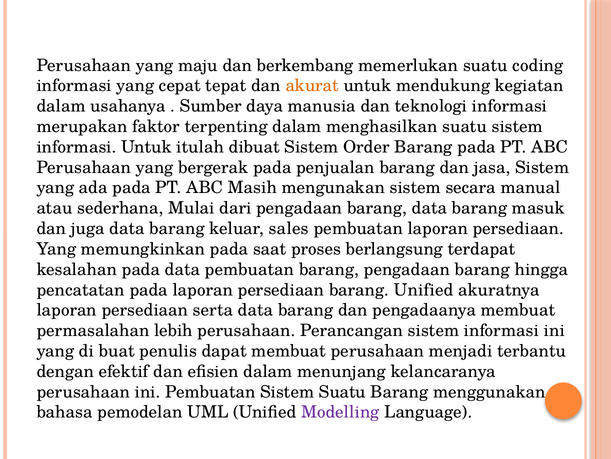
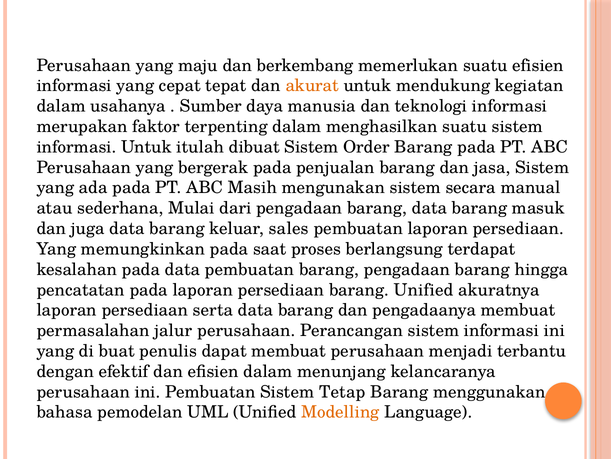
suatu coding: coding -> efisien (538, 65)
lebih: lebih -> jalur (173, 330)
Sistem Suatu: Suatu -> Tetap (342, 391)
Modelling colour: purple -> orange (340, 412)
